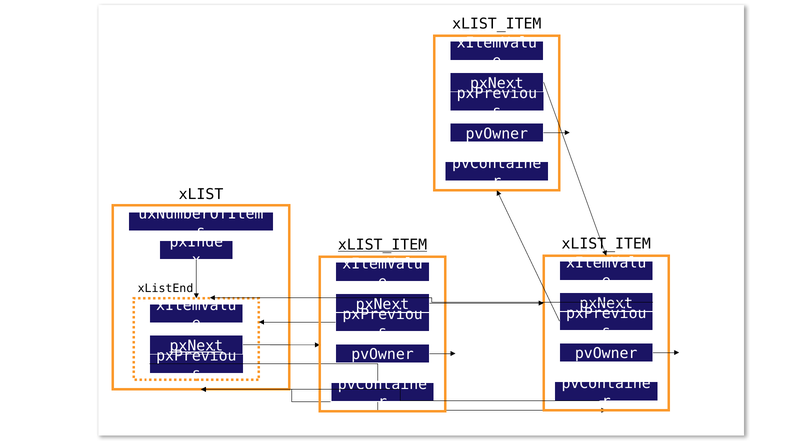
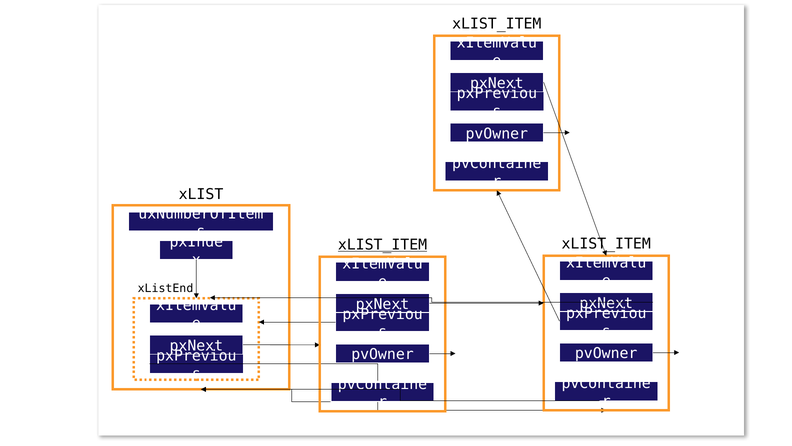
pxNext underline: present -> none (196, 345)
